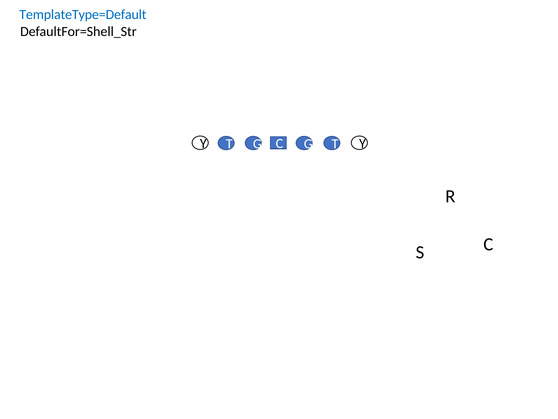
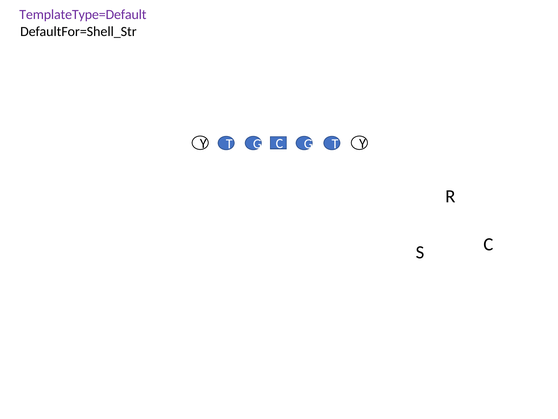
TemplateType=Default colour: blue -> purple (83, 15)
